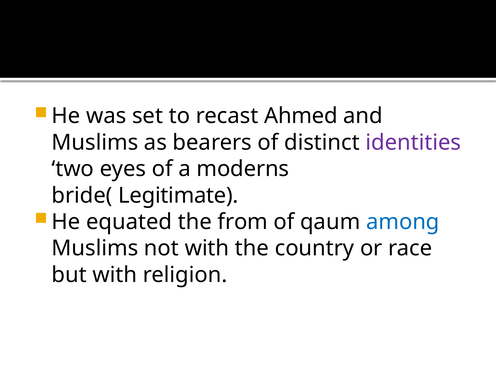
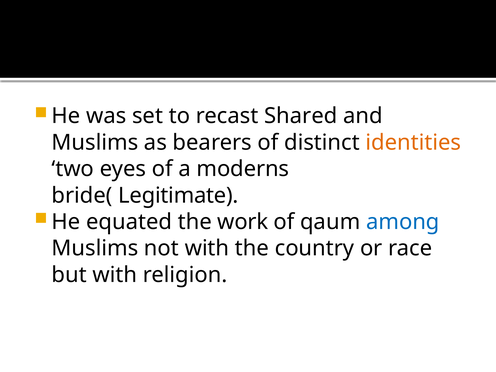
Ahmed: Ahmed -> Shared (301, 116)
identities colour: purple -> orange (413, 142)
from: from -> work (243, 222)
